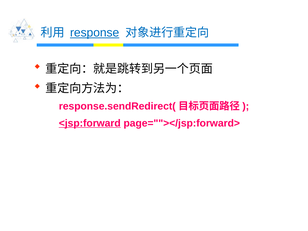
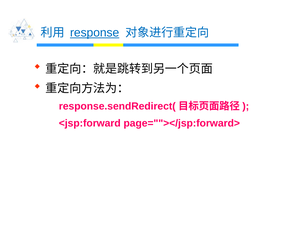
<jsp:forward underline: present -> none (90, 123)
